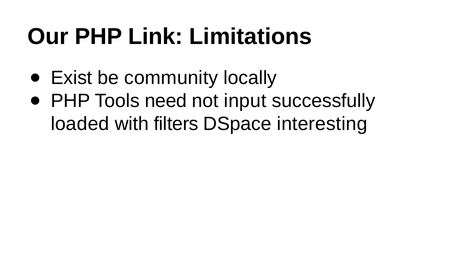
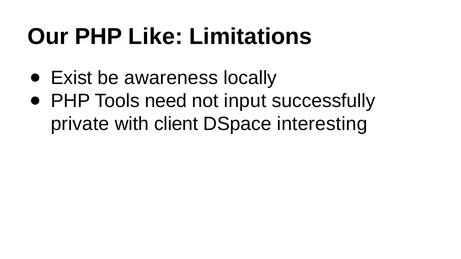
Link: Link -> Like (156, 37)
community: community -> awareness (171, 78)
loaded: loaded -> private (80, 124)
filters: filters -> client (176, 124)
